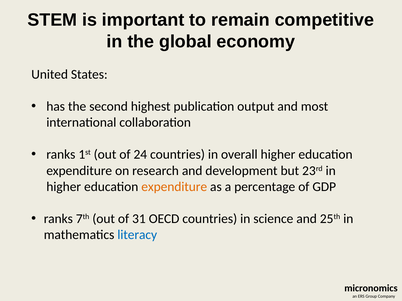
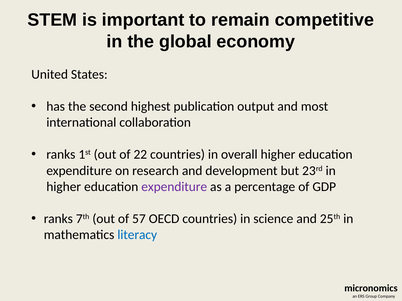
24: 24 -> 22 (140, 155)
expenditure colour: orange -> purple (174, 187)
31: 31 -> 57 (139, 219)
